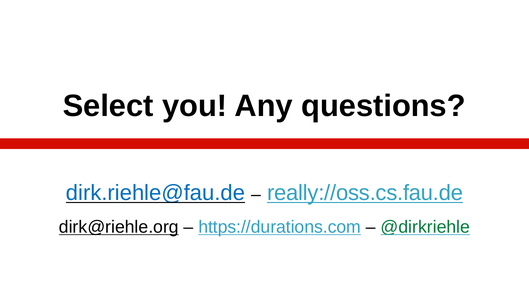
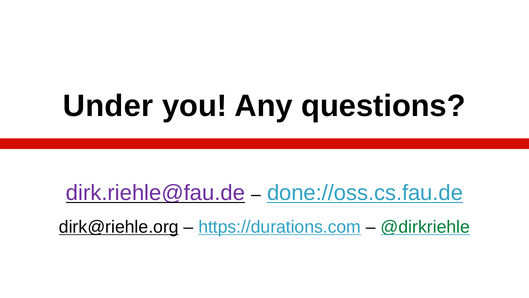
Select: Select -> Under (108, 106)
dirk.riehle@fau.de colour: blue -> purple (155, 192)
really://oss.cs.fau.de: really://oss.cs.fau.de -> done://oss.cs.fau.de (365, 192)
